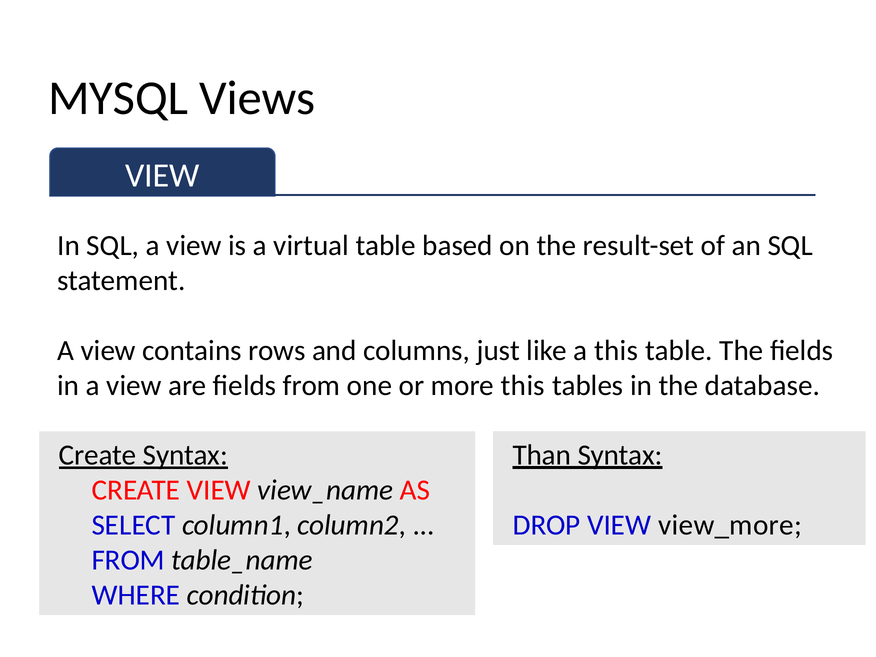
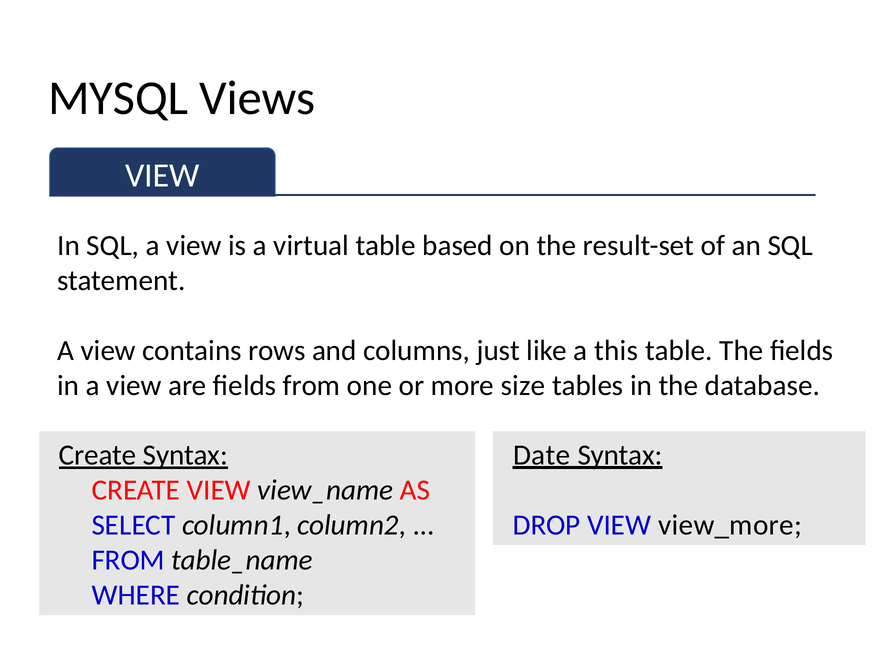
more this: this -> size (523, 386)
Than: Than -> Date (542, 455)
